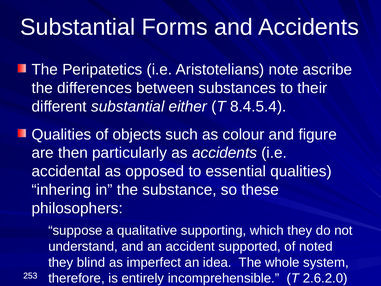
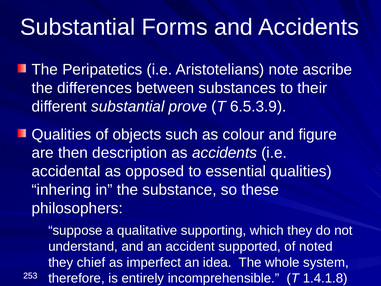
either: either -> prove (188, 106)
8.4.5.4: 8.4.5.4 -> 6.5.3.9 (258, 106)
particularly: particularly -> description (130, 153)
blind: blind -> chief (91, 262)
2.6.2.0: 2.6.2.0 -> 1.4.1.8 (325, 278)
